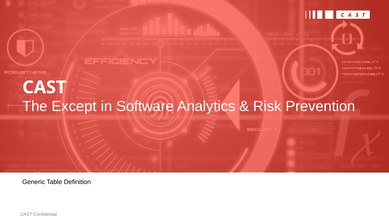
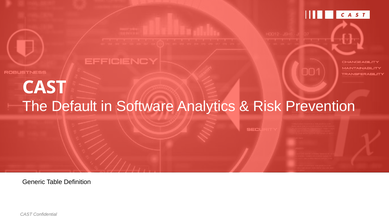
Except: Except -> Default (74, 106)
